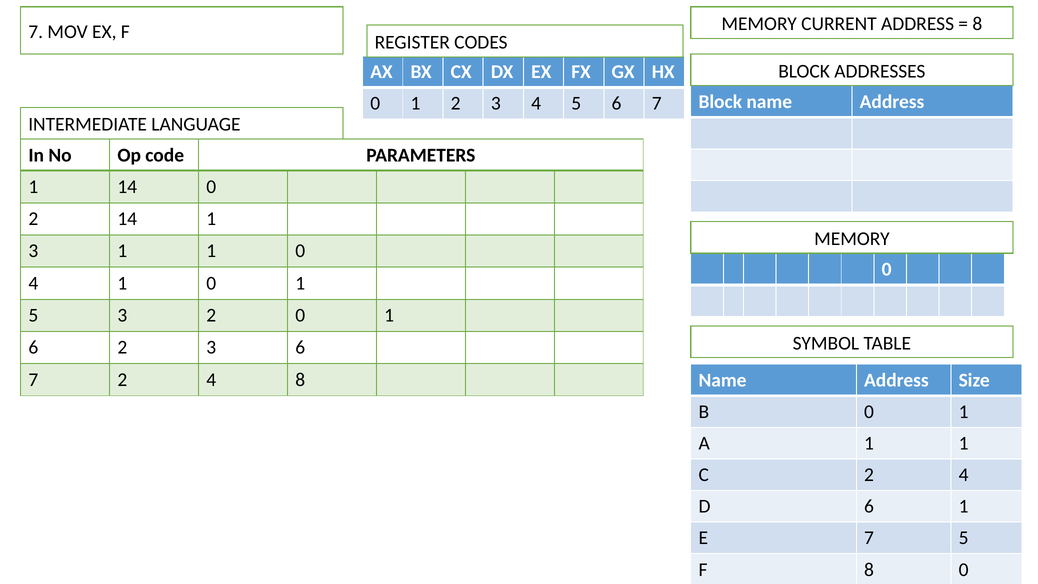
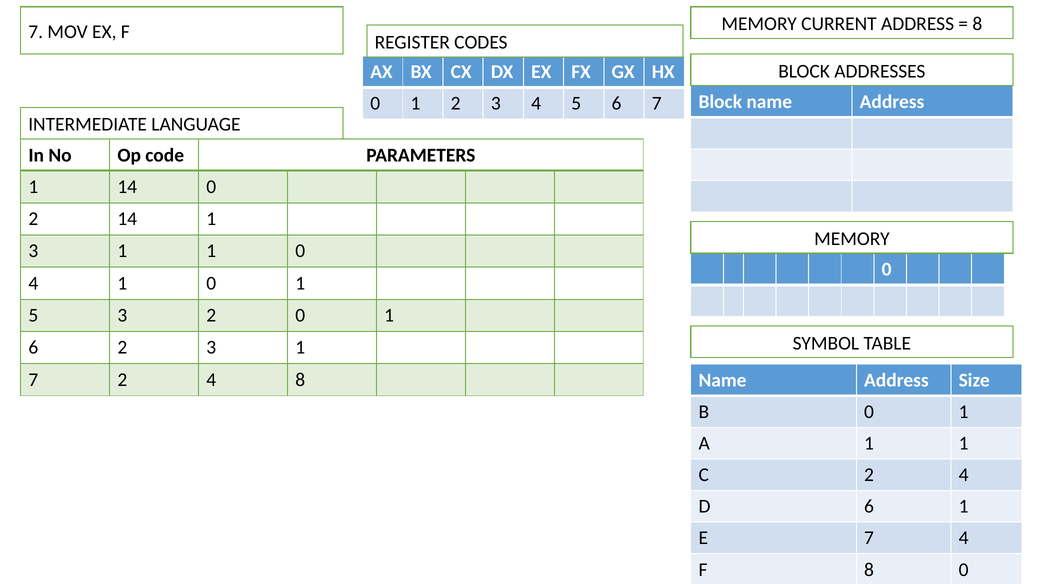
2 3 6: 6 -> 1 (300, 347)
7 5: 5 -> 4 (964, 538)
